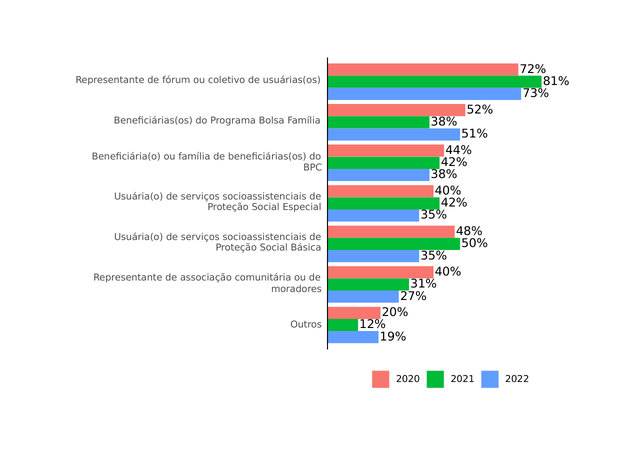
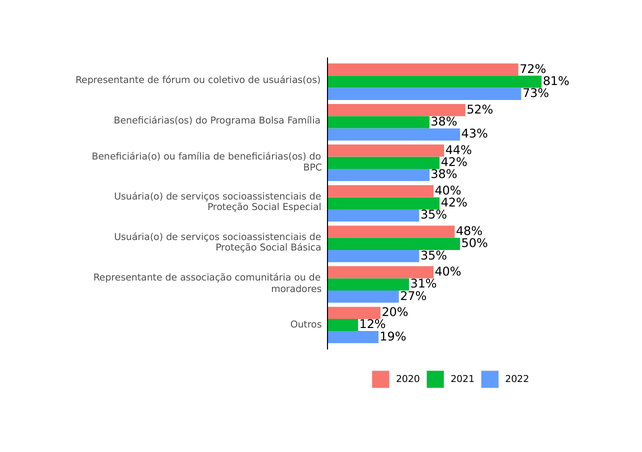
51%: 51% -> 43% (475, 134)
